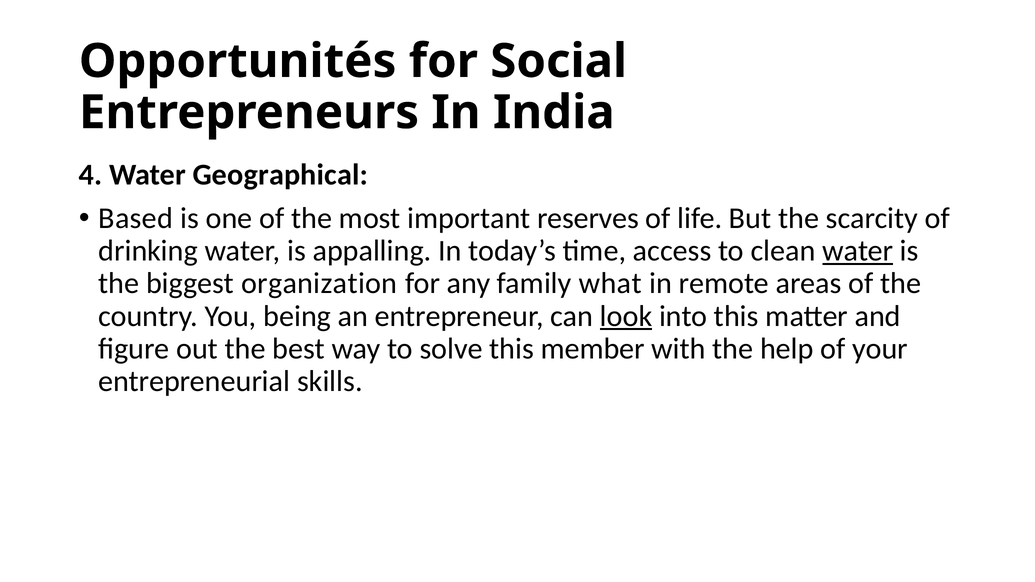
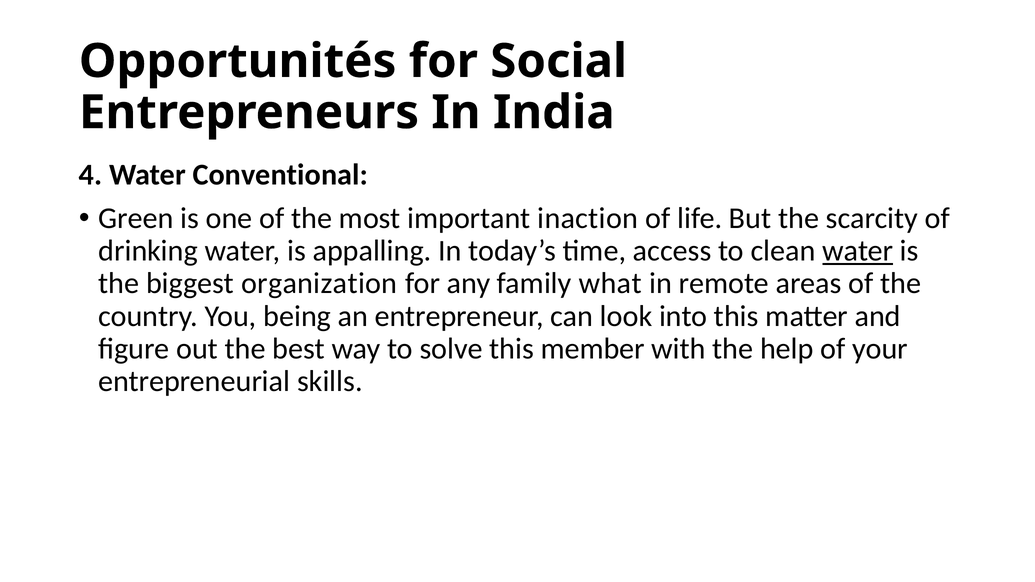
Geographical: Geographical -> Conventional (280, 175)
Based: Based -> Green (136, 218)
reserves: reserves -> inaction (588, 218)
look underline: present -> none (626, 316)
